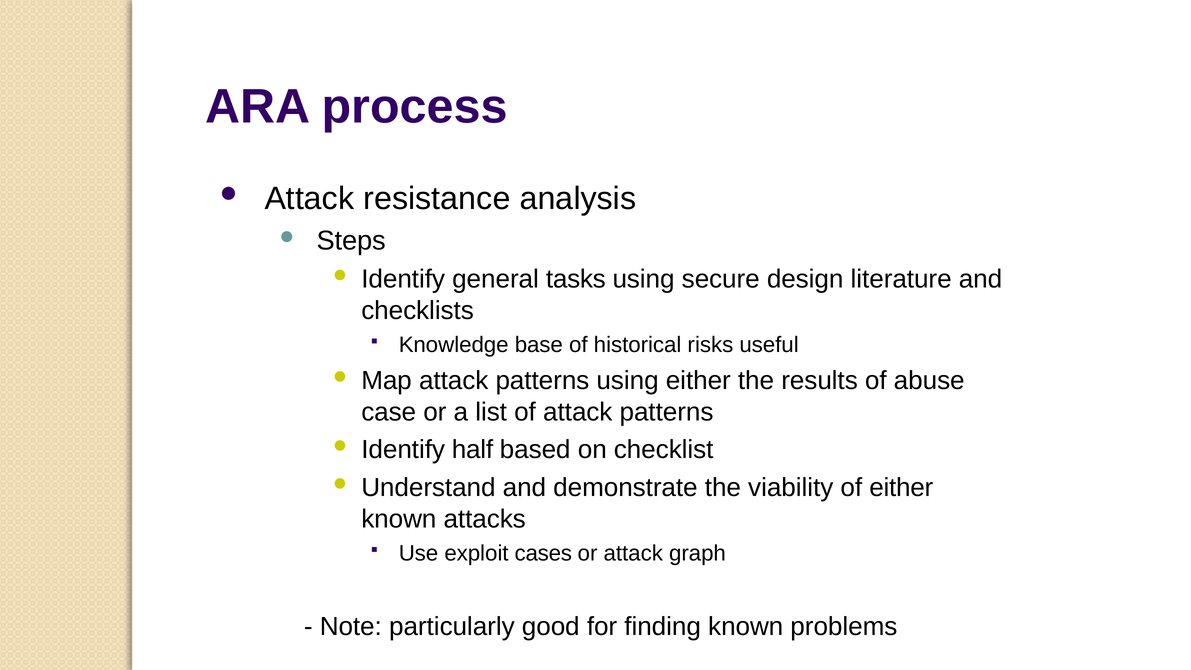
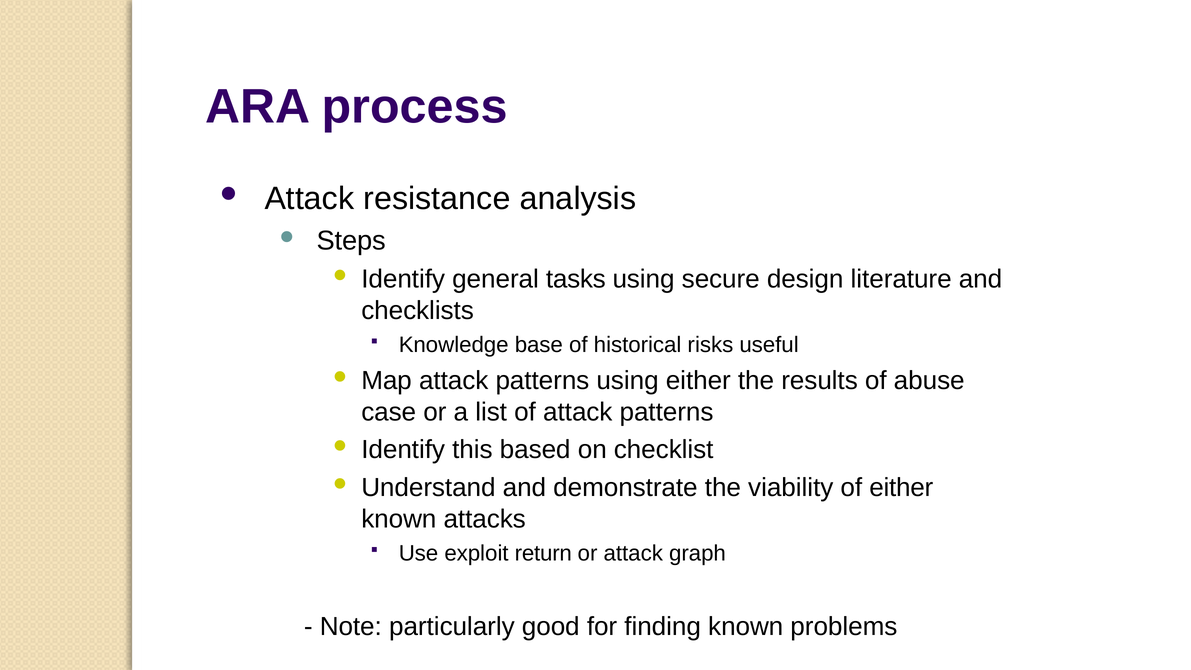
half: half -> this (472, 450)
cases: cases -> return (543, 553)
